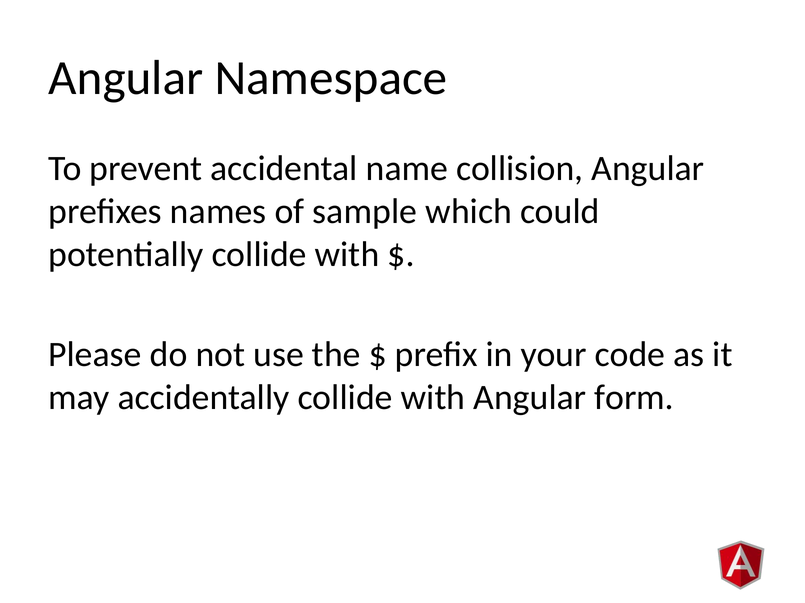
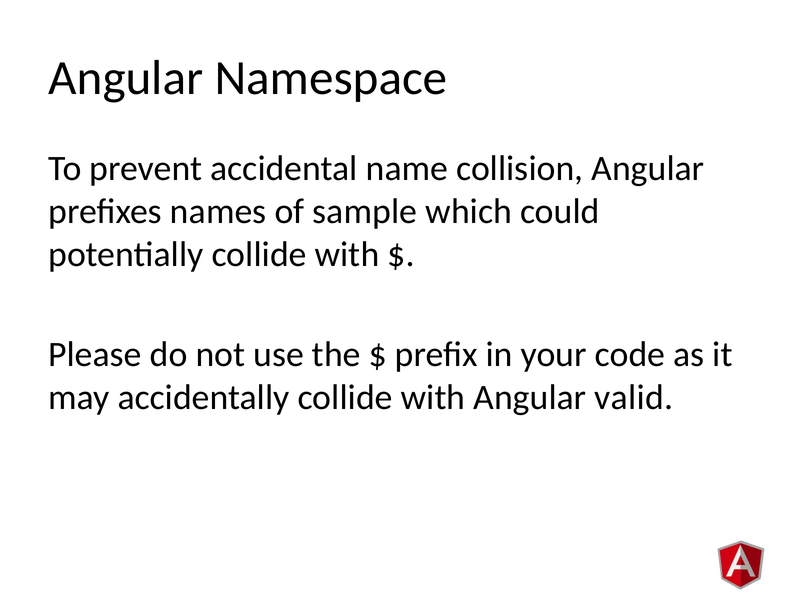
form: form -> valid (634, 398)
